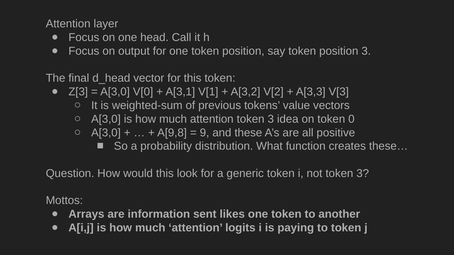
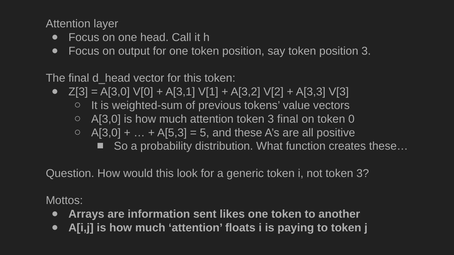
3 idea: idea -> final (288, 119)
A[9,8: A[9,8 -> A[5,3 (172, 133)
9: 9 -> 5 (205, 133)
logits: logits -> floats (240, 228)
